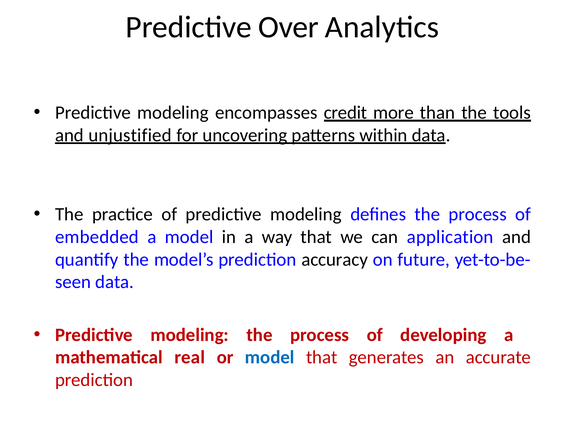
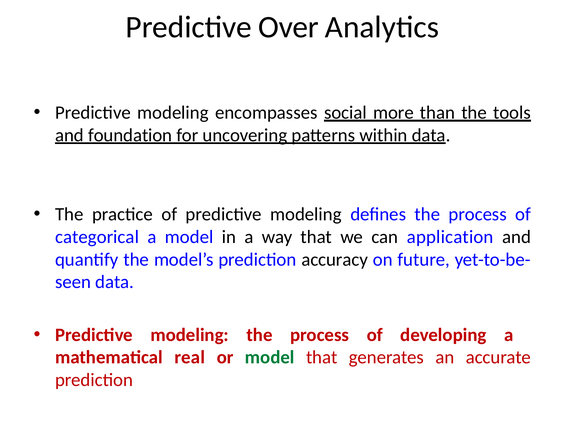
credit: credit -> social (345, 112)
unjustified: unjustified -> foundation (130, 135)
embedded: embedded -> categorical (97, 237)
model colour: blue -> green (270, 357)
